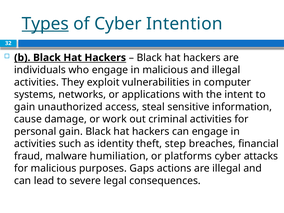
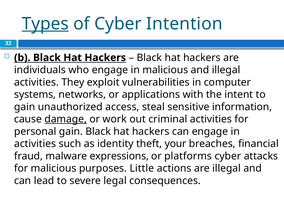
damage underline: none -> present (66, 119)
step: step -> your (176, 144)
humiliation: humiliation -> expressions (119, 156)
Gaps: Gaps -> Little (142, 168)
